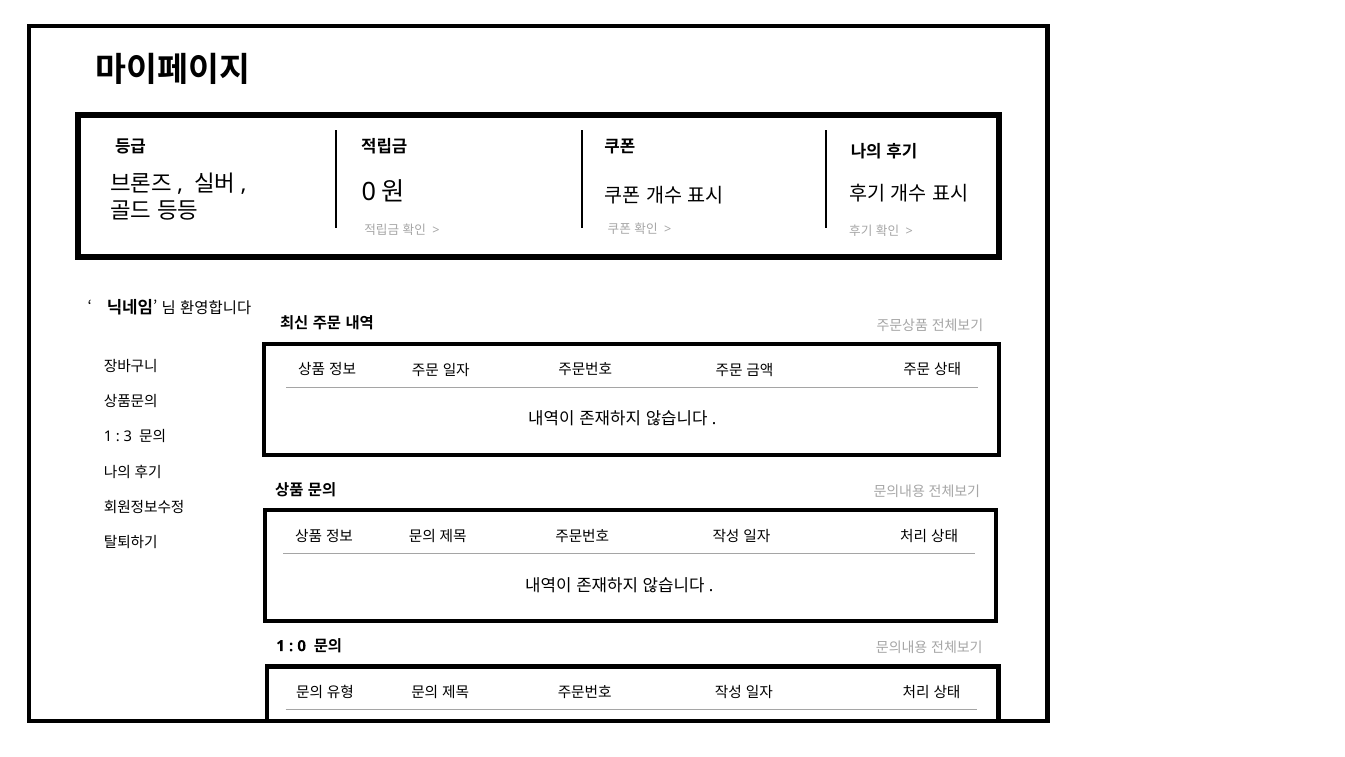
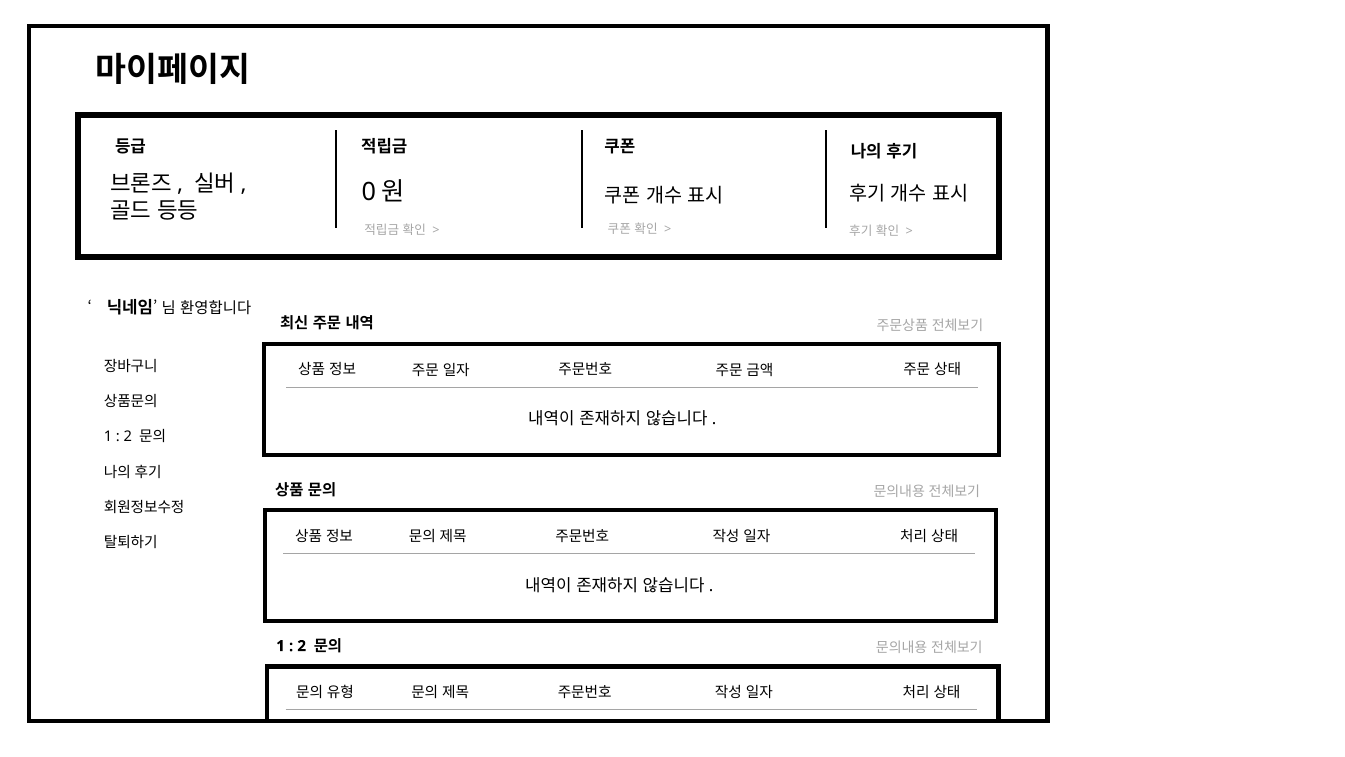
3: 3 -> 2 (128, 437)
0: 0 -> 2 (302, 646)
